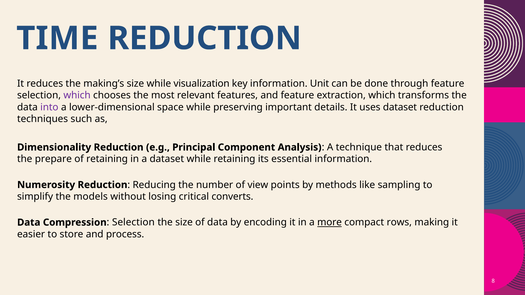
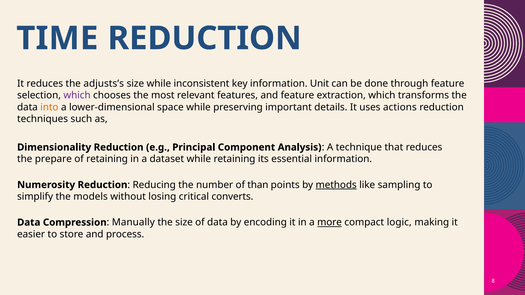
making’s: making’s -> adjusts’s (104, 84)
visualization: visualization -> inconsistent (202, 84)
into colour: purple -> orange (49, 107)
uses dataset: dataset -> actions (400, 107)
view: view -> than (258, 185)
methods underline: none -> present (336, 185)
Selection: Selection -> Manually (133, 223)
rows: rows -> logic (399, 223)
